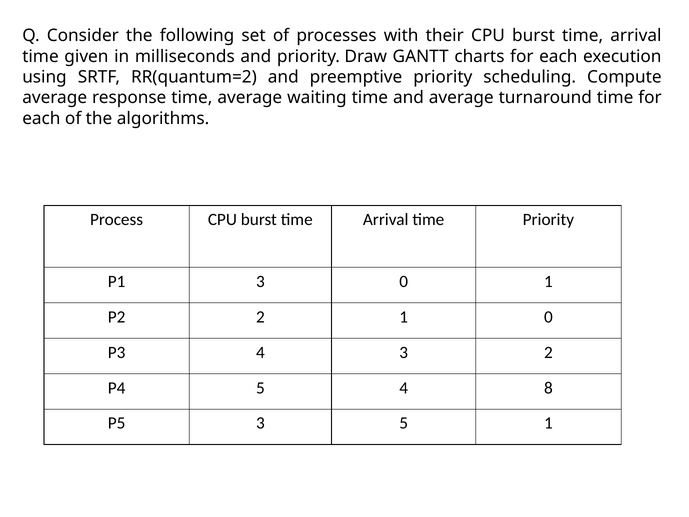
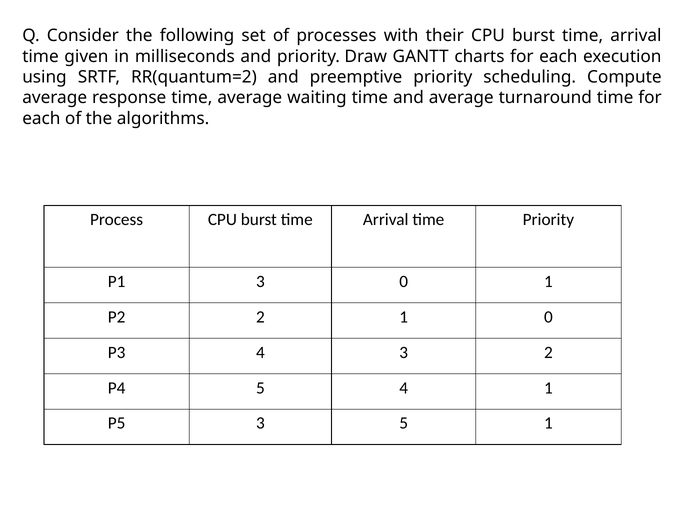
4 8: 8 -> 1 (548, 388)
